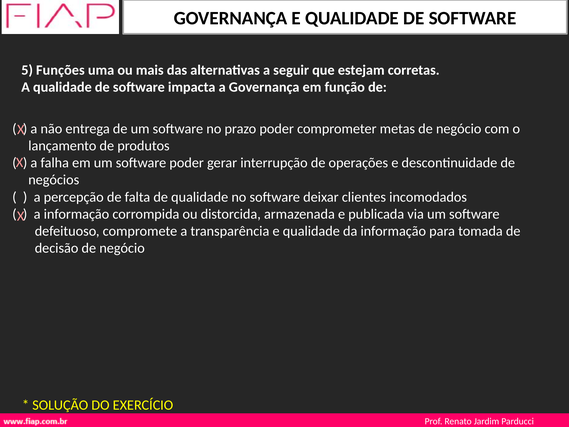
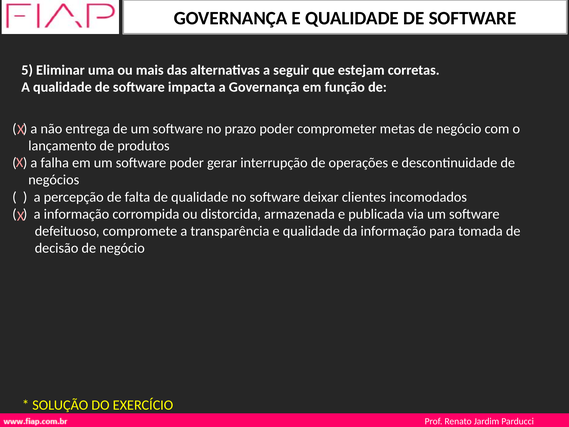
Funções: Funções -> Eliminar (60, 70)
